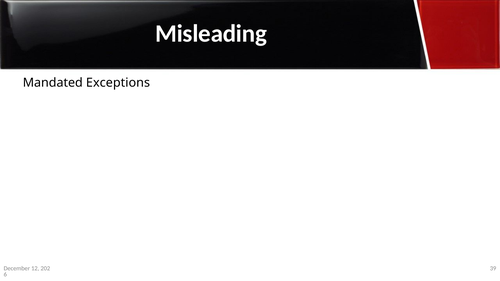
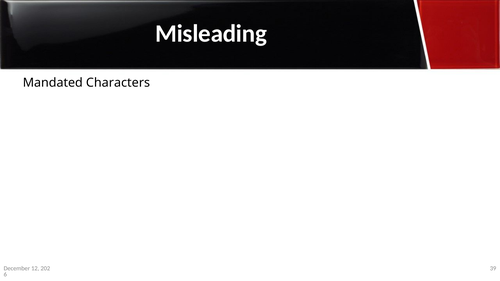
Exceptions: Exceptions -> Characters (118, 83)
